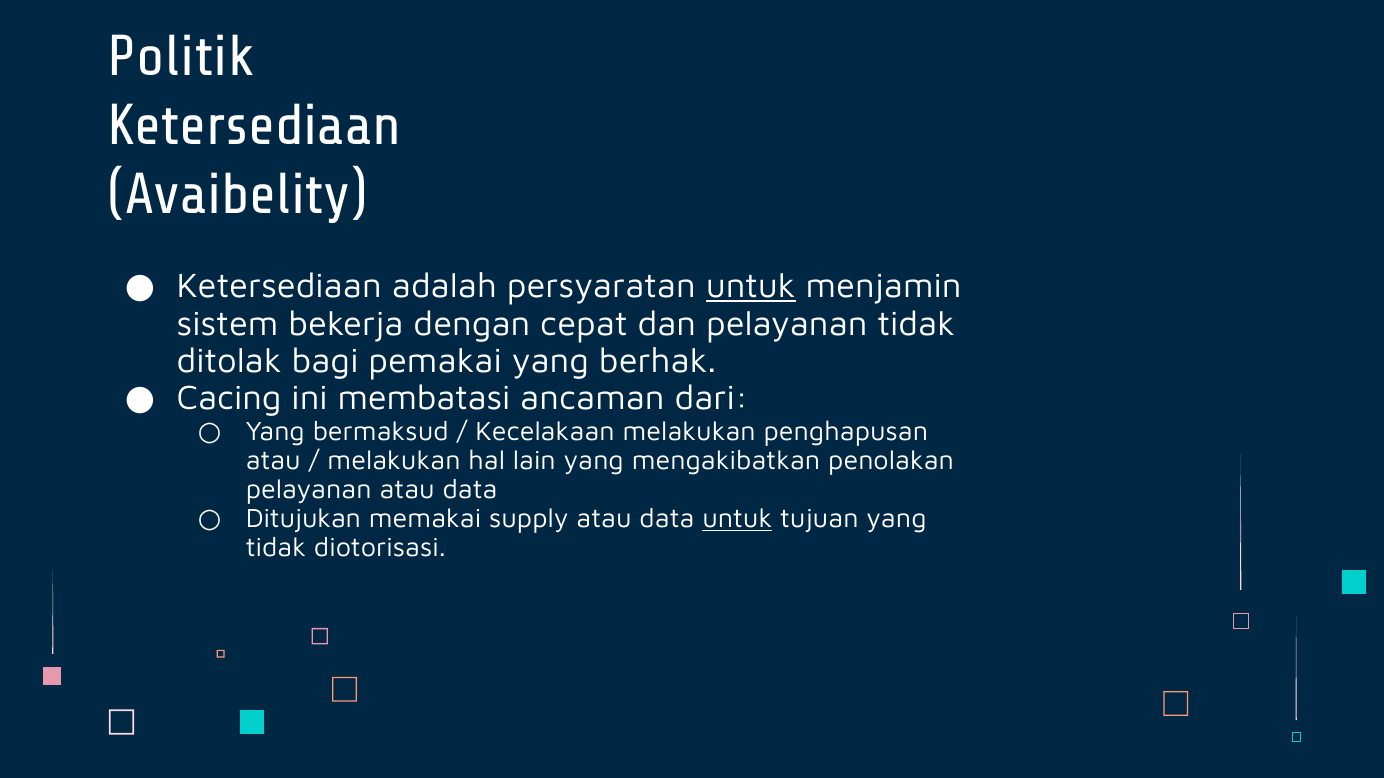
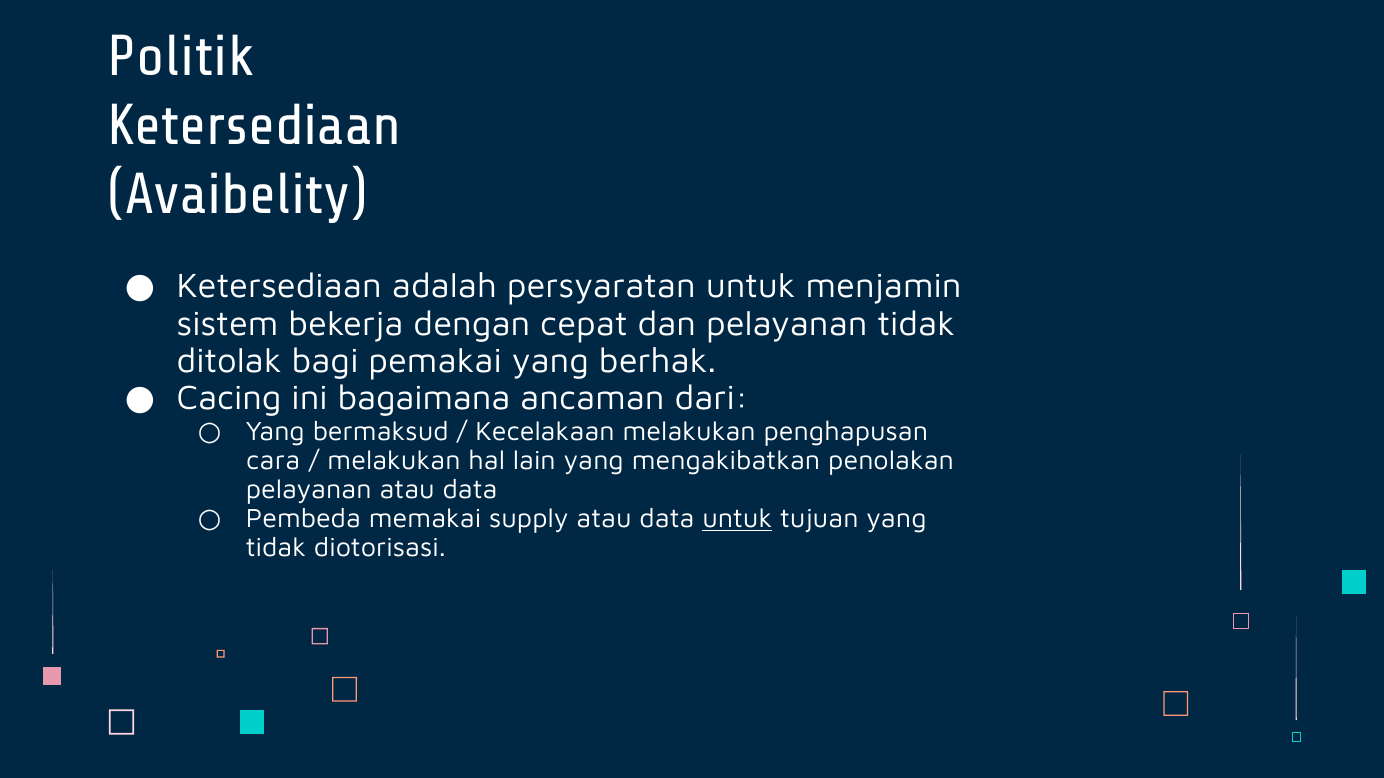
untuk underline: present -> none (751, 286)
membatasi: membatasi -> bagaimana (424, 399)
atau: atau -> cara (273, 461)
Ditujukan: Ditujukan -> Pembeda (303, 519)
